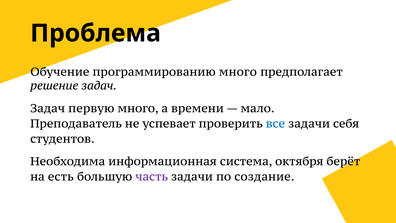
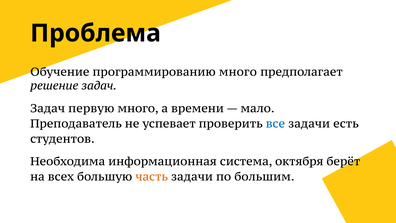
себя: себя -> есть (346, 124)
есть: есть -> всех (61, 177)
часть colour: purple -> orange (152, 177)
создание: создание -> большим (264, 177)
